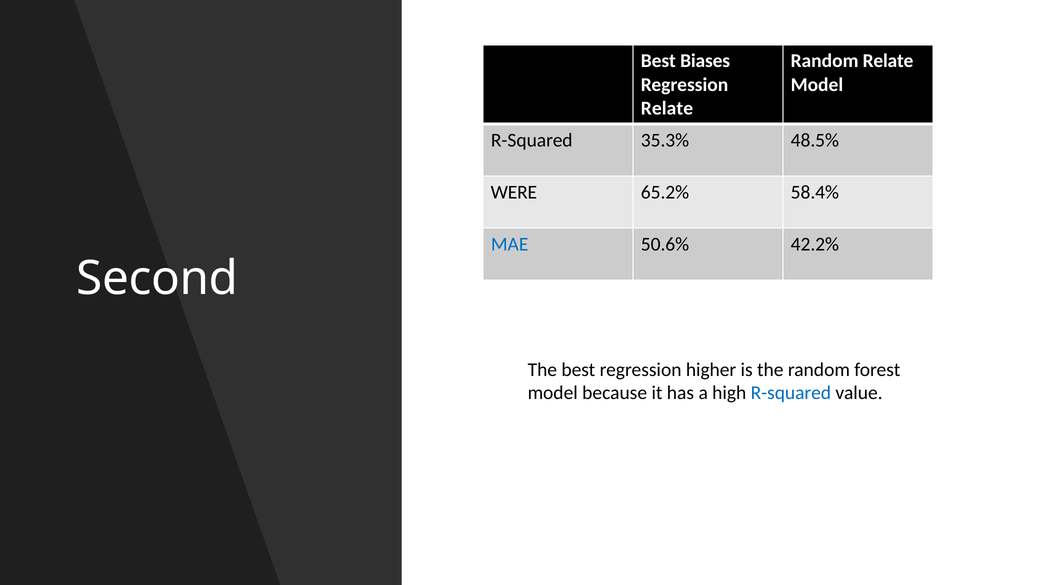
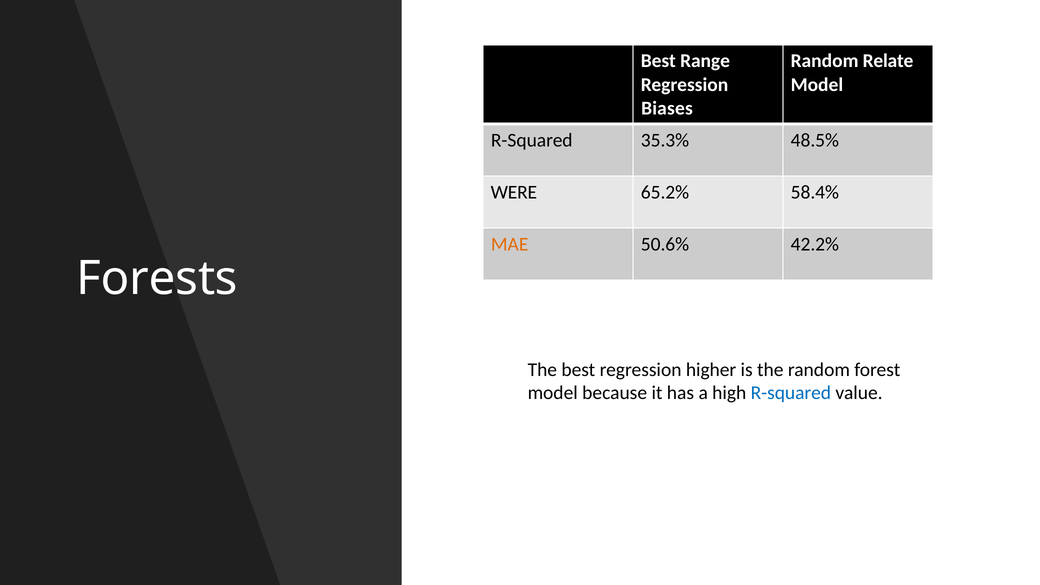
Biases: Biases -> Range (705, 61)
Relate: Relate -> Biases (667, 109)
MAE colour: blue -> orange (510, 244)
Second: Second -> Forests (157, 279)
